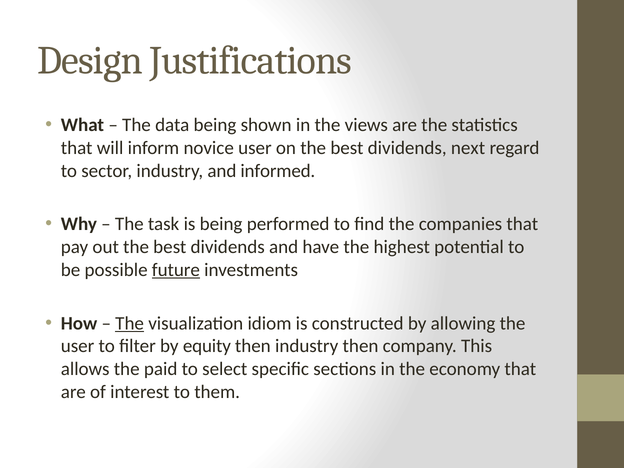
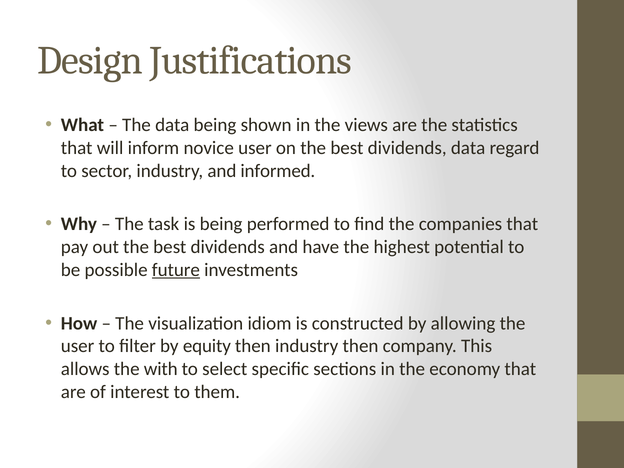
dividends next: next -> data (468, 148)
The underline: present -> none (130, 323)
paid: paid -> with (161, 369)
